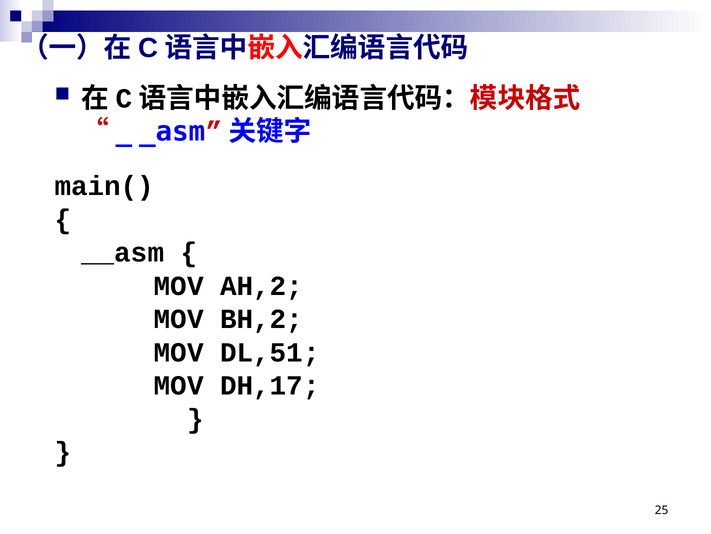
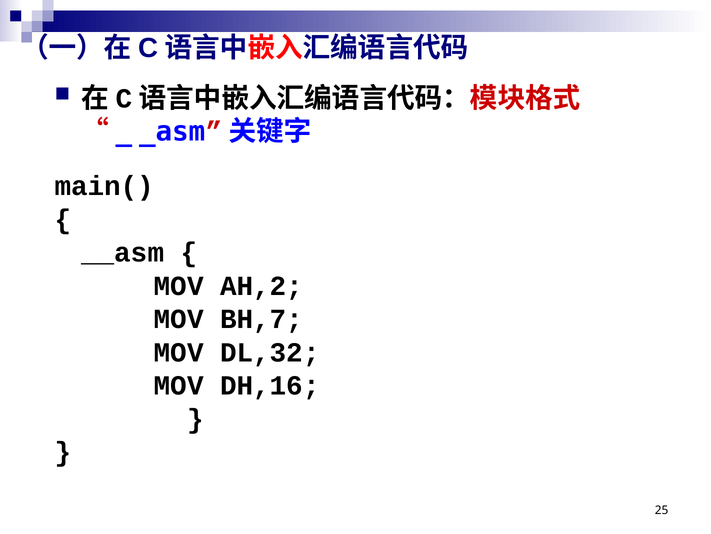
BH,2: BH,2 -> BH,7 (262, 319)
DL,51: DL,51 -> DL,32 (270, 352)
DH,17: DH,17 -> DH,16 (270, 385)
